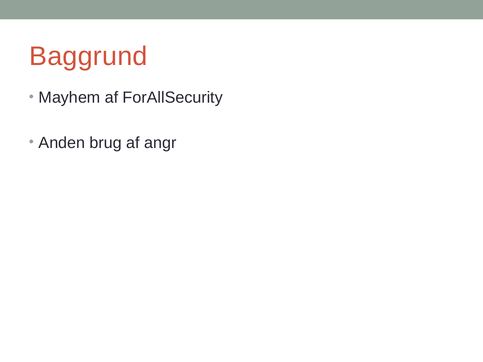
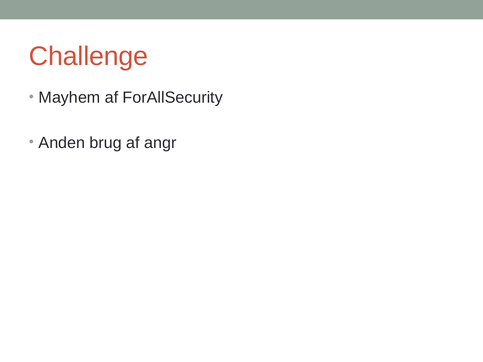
Baggrund: Baggrund -> Challenge (89, 56)
